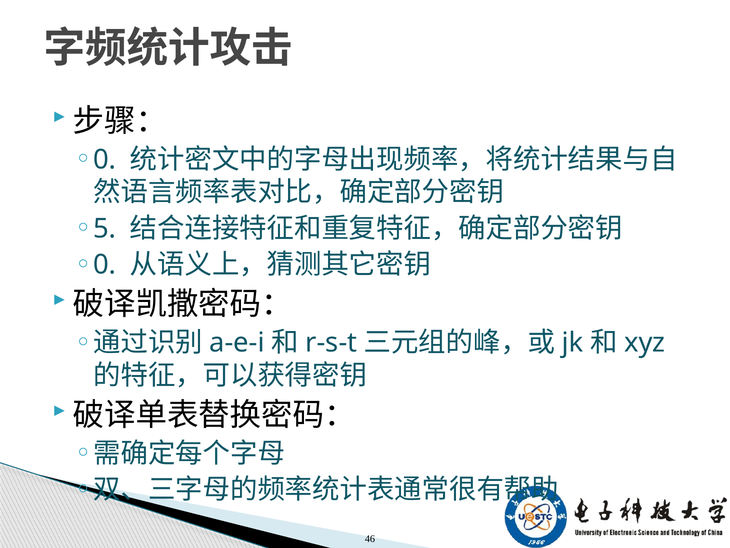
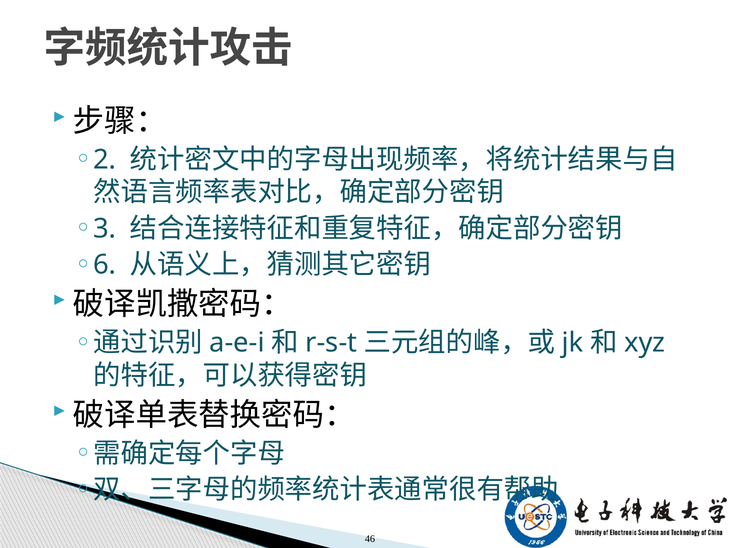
0: 0 -> 2 (105, 159)
5: 5 -> 3 (105, 228)
0: 0 -> 6 (105, 265)
